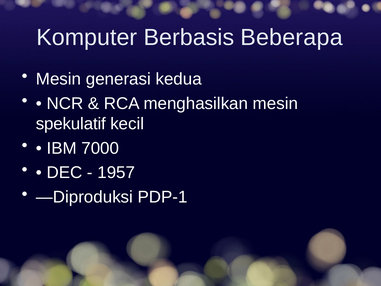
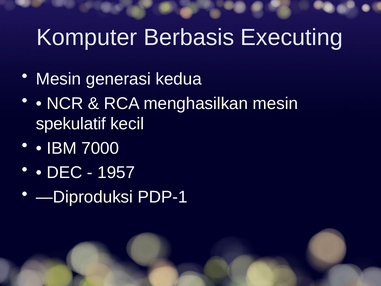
Beberapa: Beberapa -> Executing (292, 38)
